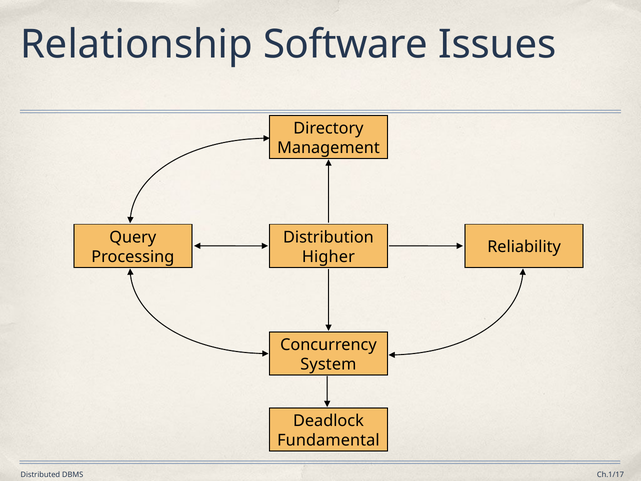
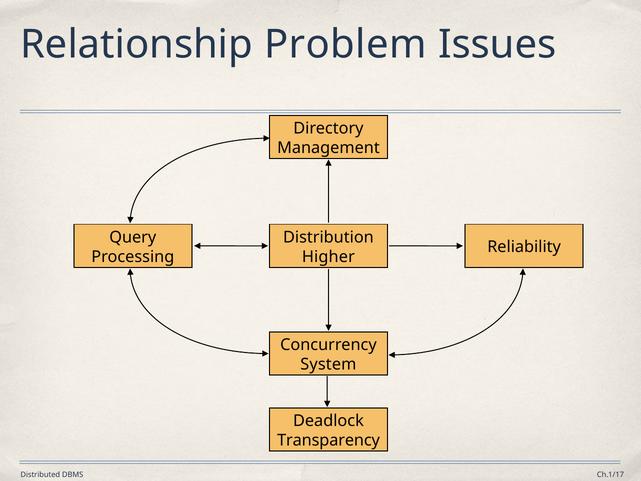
Software: Software -> Problem (345, 45)
Fundamental: Fundamental -> Transparency (329, 440)
